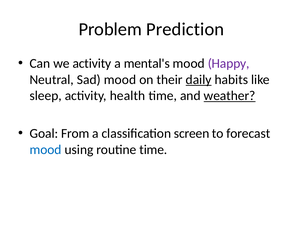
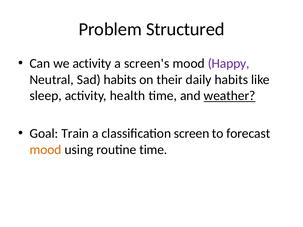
Prediction: Prediction -> Structured (185, 29)
mental's: mental's -> screen's (147, 64)
Sad mood: mood -> habits (120, 80)
daily underline: present -> none (199, 80)
From: From -> Train (75, 134)
mood colour: blue -> orange (46, 150)
